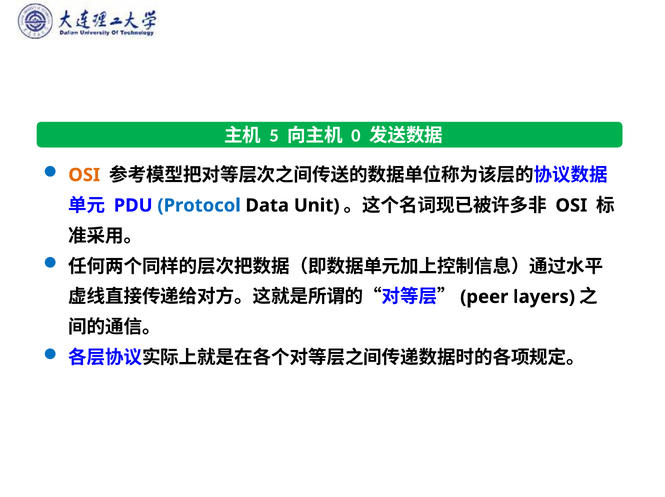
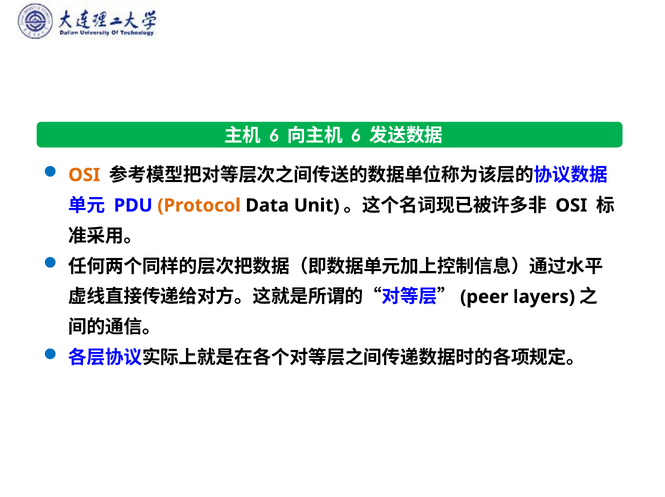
5: 5 -> 6 (274, 136)
0: 0 -> 6 (356, 136)
Protocol colour: blue -> orange (199, 206)
